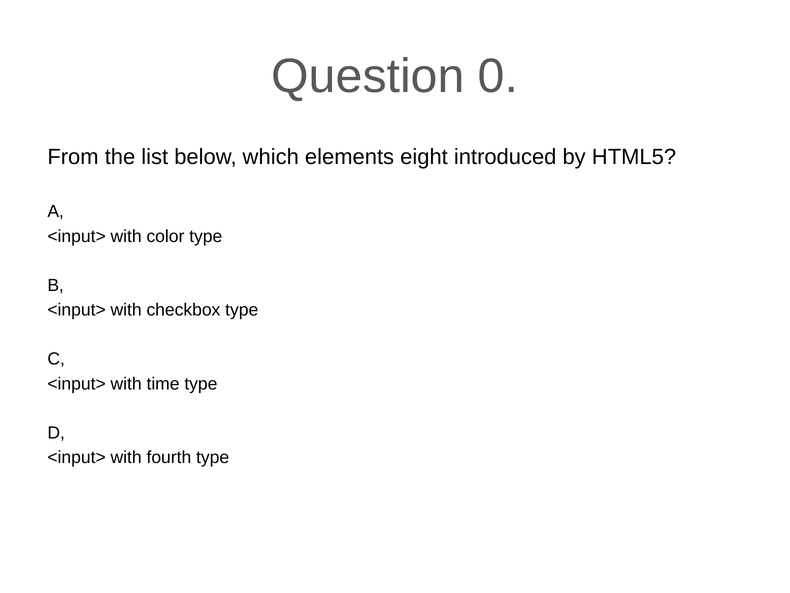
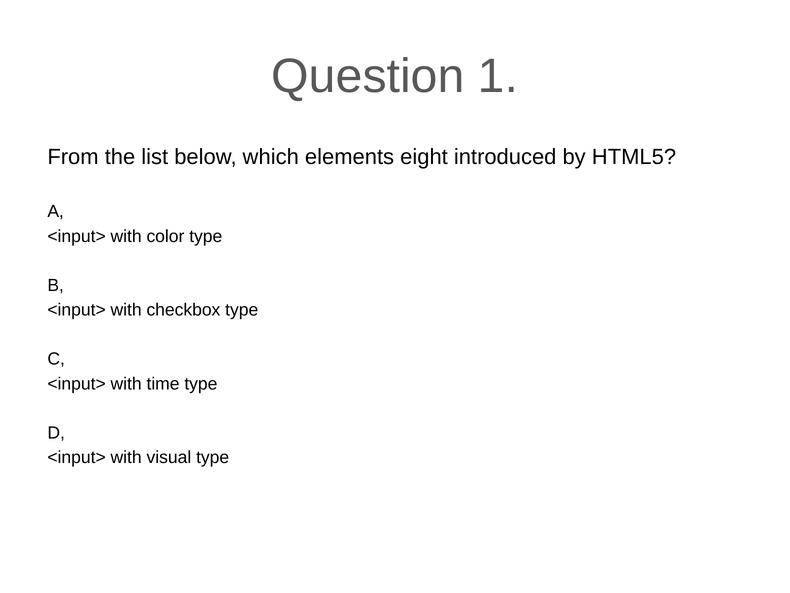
0: 0 -> 1 (498, 76)
fourth: fourth -> visual (169, 457)
